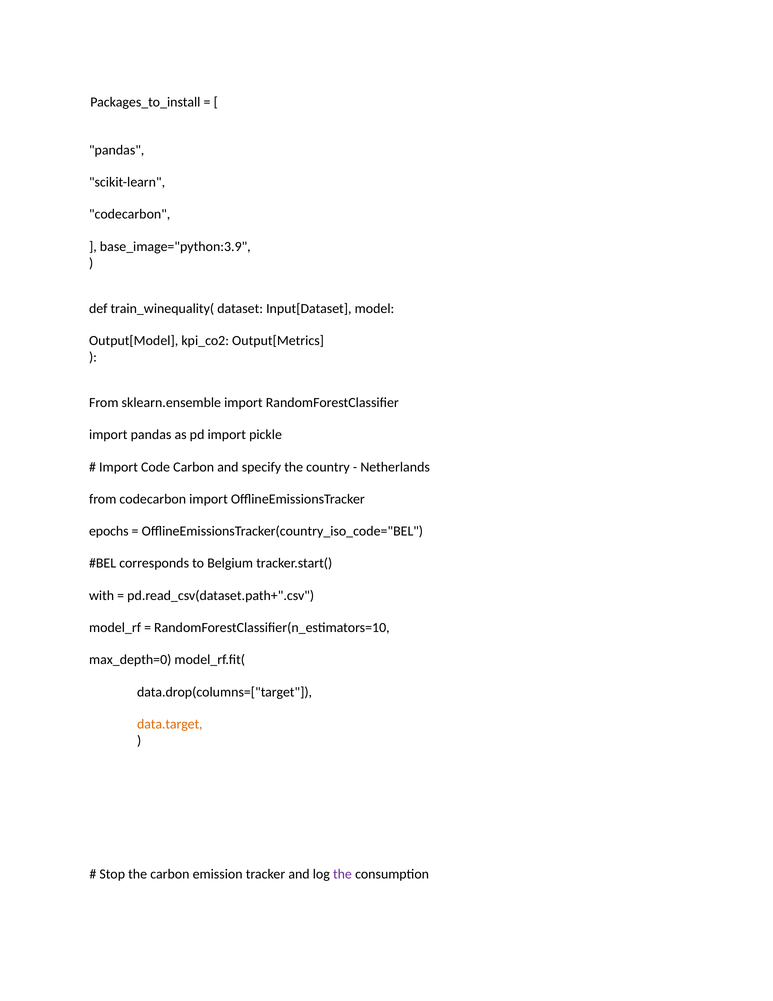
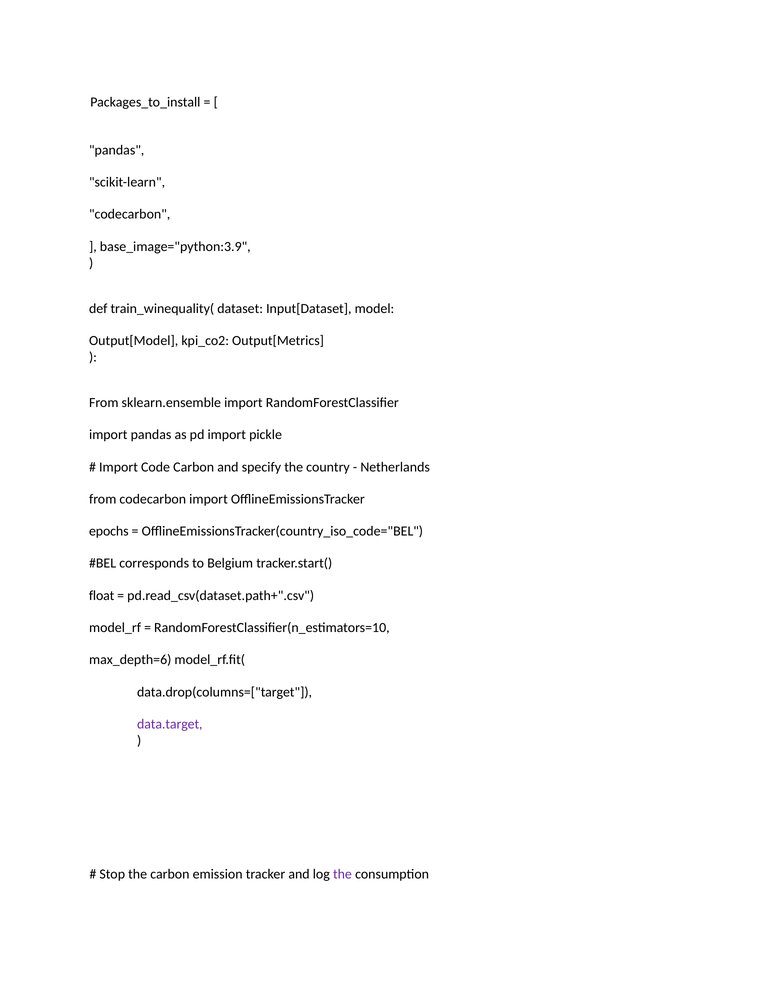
with: with -> float (102, 595)
max_depth=0: max_depth=0 -> max_depth=6 (130, 659)
data.target colour: orange -> purple (170, 724)
